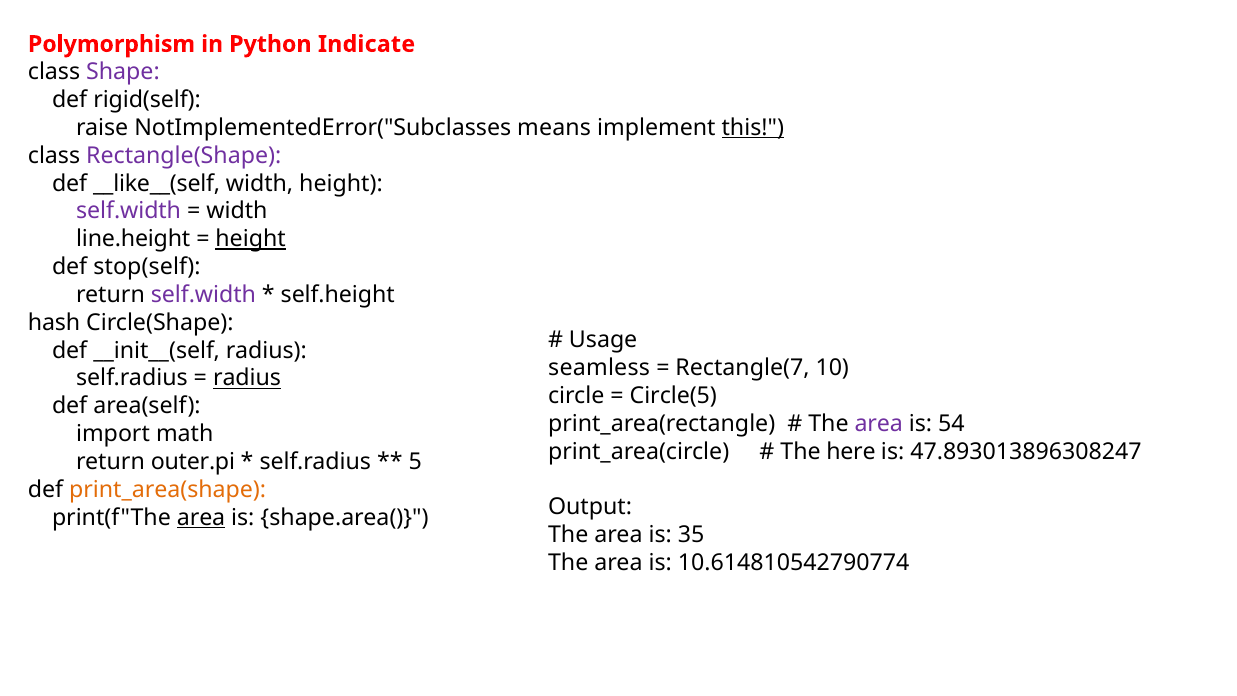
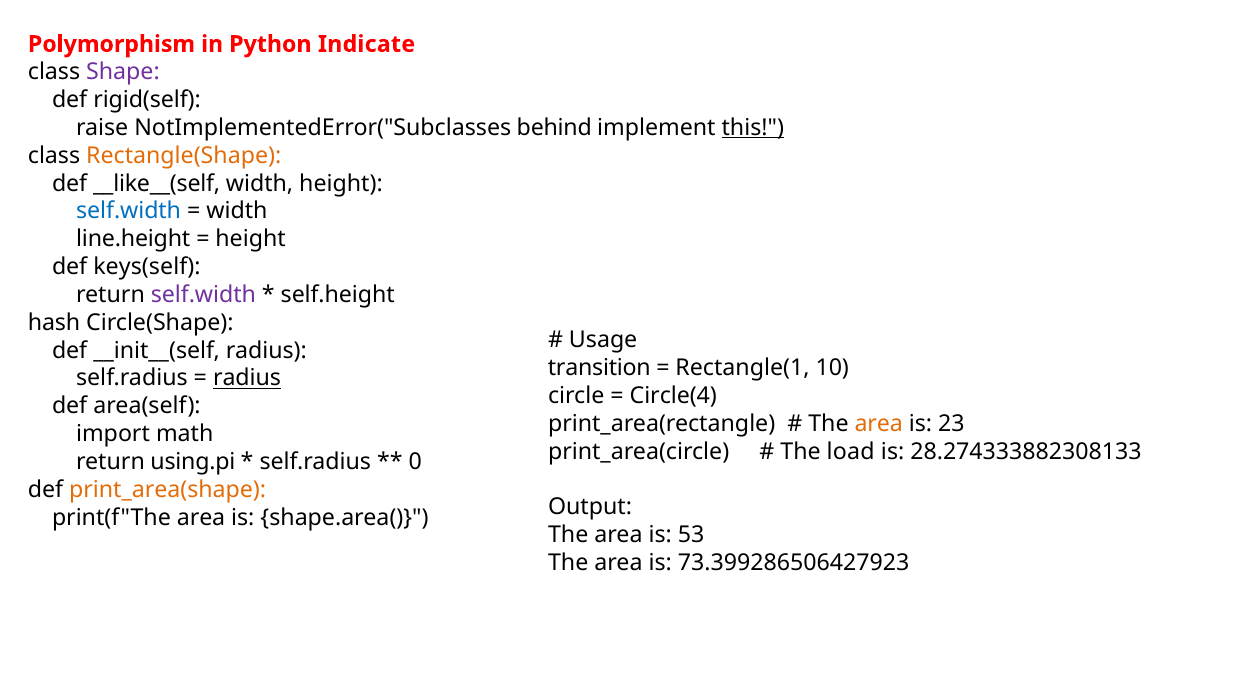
means: means -> behind (554, 128)
Rectangle(Shape colour: purple -> orange (184, 155)
self.width colour: purple -> blue (129, 211)
height underline: present -> none (251, 239)
stop(self: stop(self -> keys(self (147, 267)
seamless: seamless -> transition (599, 368)
Rectangle(7: Rectangle(7 -> Rectangle(1 (743, 368)
Circle(5: Circle(5 -> Circle(4 (673, 396)
area colour: purple -> orange (879, 424)
54: 54 -> 23 (951, 424)
here: here -> load (851, 451)
47.893013896308247: 47.893013896308247 -> 28.274333882308133 (1026, 451)
outer.pi: outer.pi -> using.pi (193, 462)
5: 5 -> 0 (415, 462)
area underline: present -> none (201, 517)
35: 35 -> 53 (691, 535)
10.614810542790774: 10.614810542790774 -> 73.399286506427923 (794, 563)
